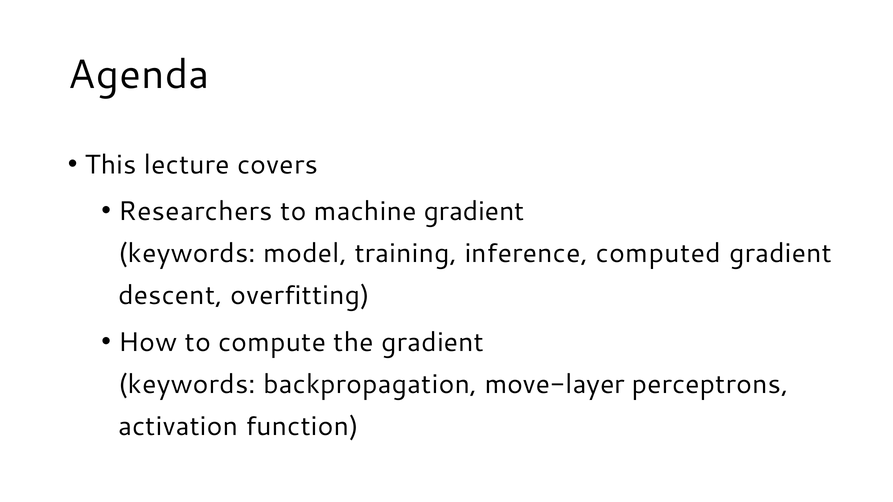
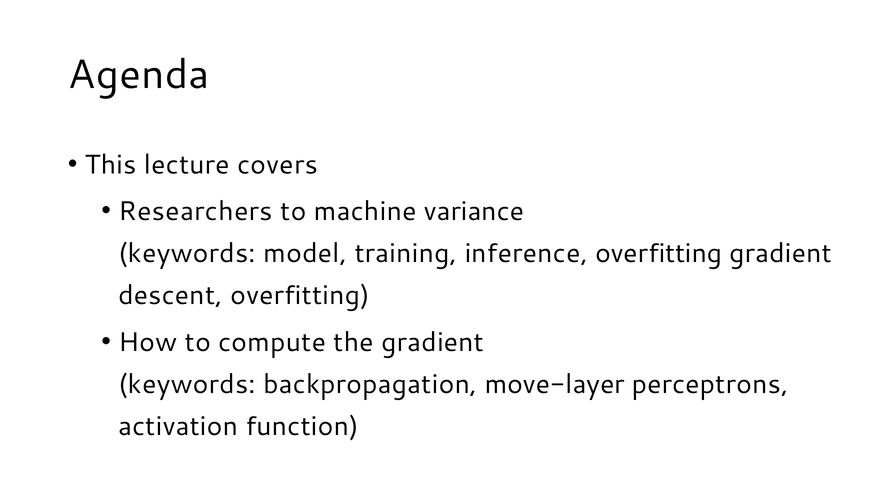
machine gradient: gradient -> variance (474, 212)
inference computed: computed -> overfitting (659, 254)
